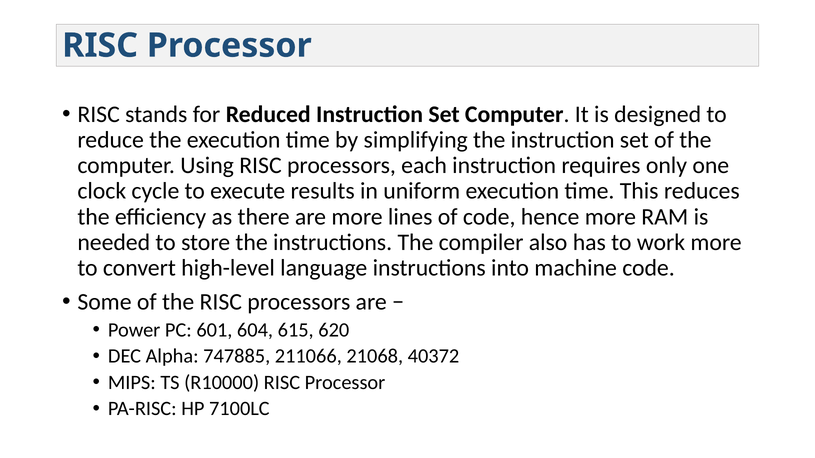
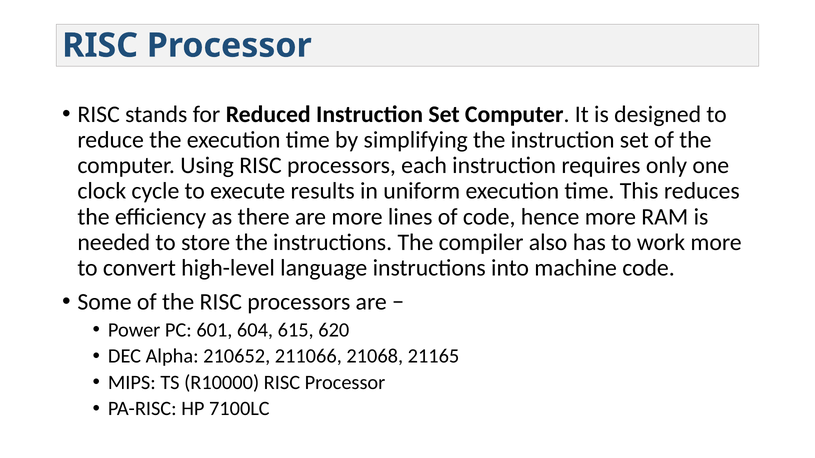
747885: 747885 -> 210652 (237, 357)
40372: 40372 -> 21165 (433, 357)
